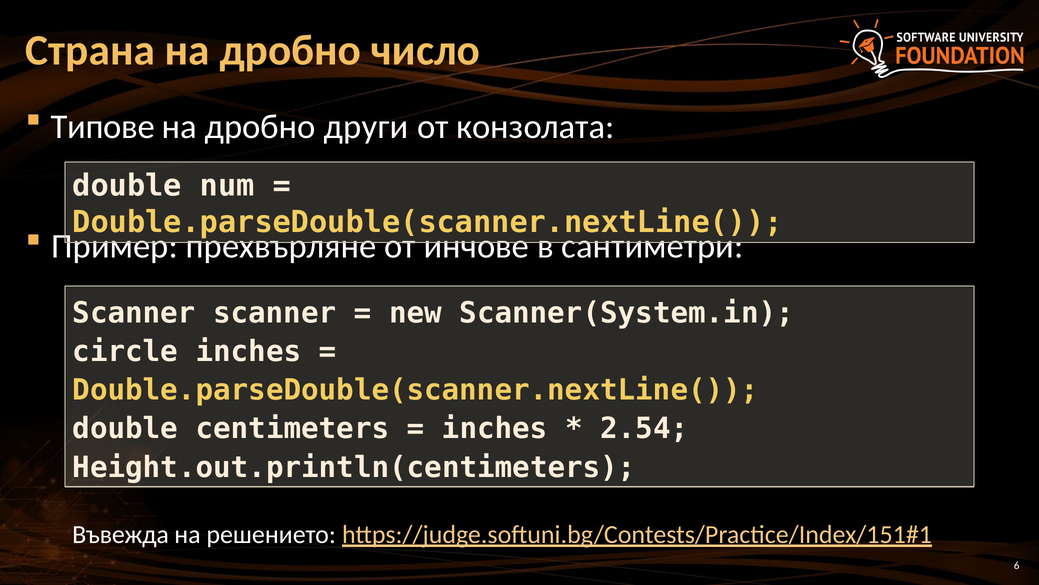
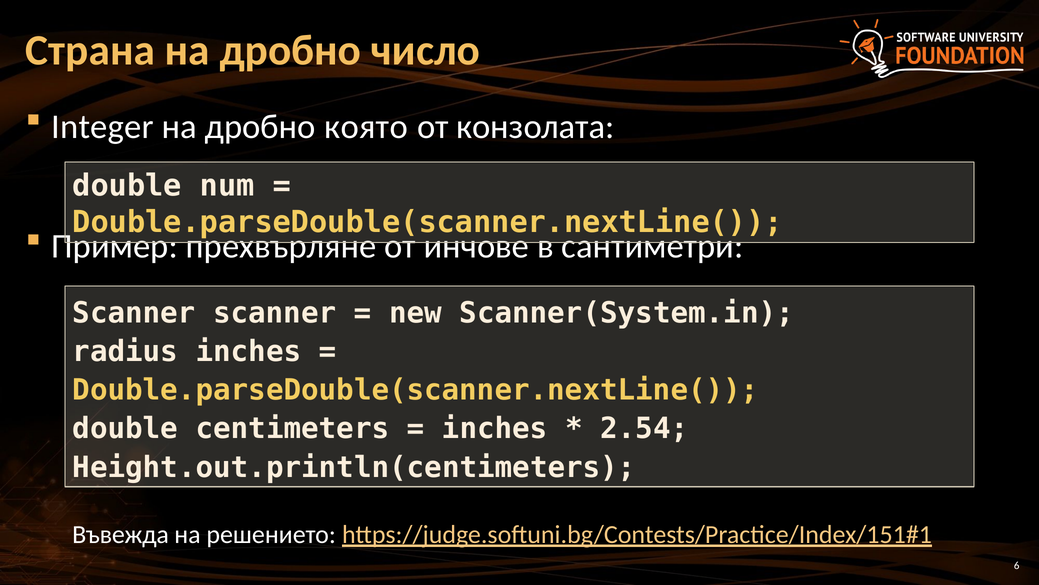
Типове: Типове -> Integer (103, 127)
други: други -> която (366, 127)
circle: circle -> radius (125, 351)
